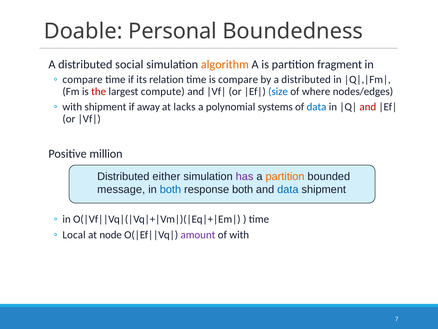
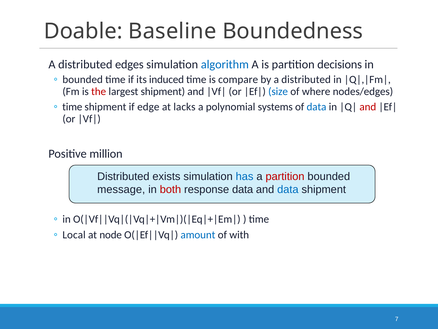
Personal: Personal -> Baseline (172, 31)
social: social -> edges (129, 64)
algorithm colour: orange -> blue (225, 64)
fragment: fragment -> decisions (340, 64)
compare: compare -> bounded (83, 79)
relation: relation -> induced (167, 79)
largest compute: compute -> shipment (163, 91)
with: with -> time (72, 107)
away: away -> edge (148, 107)
either: either -> exists (166, 176)
has colour: purple -> blue (245, 176)
partition colour: orange -> red (285, 176)
both colour: blue -> red (170, 189)
response both: both -> data (243, 189)
amount colour: purple -> blue (198, 235)
